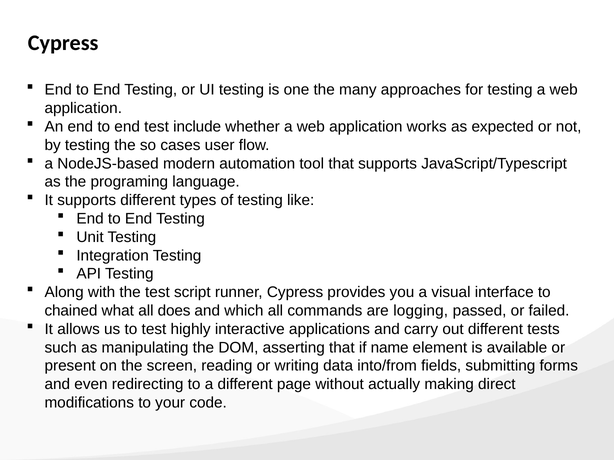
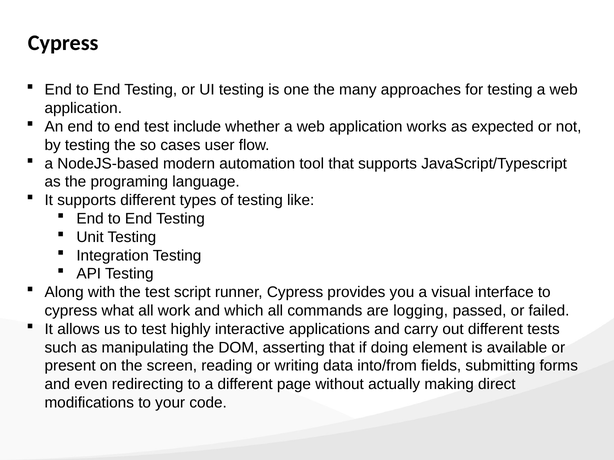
chained: chained -> cypress (71, 311)
does: does -> work (174, 311)
name: name -> doing (390, 348)
